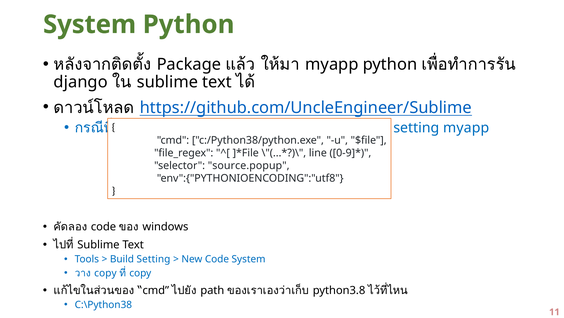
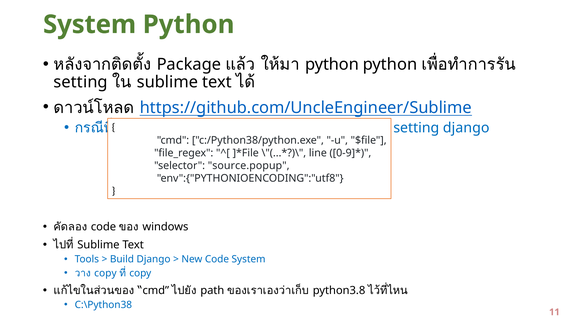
myapp: myapp -> python (332, 64)
django: django -> setting (81, 82)
setting myapp: myapp -> django (466, 127)
Build Setting: Setting -> Django (154, 259)
